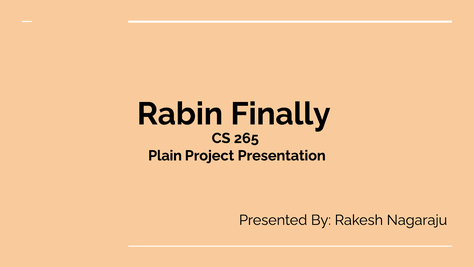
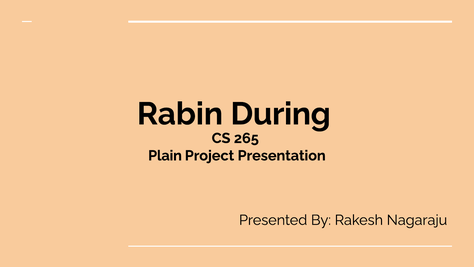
Finally: Finally -> During (281, 114)
